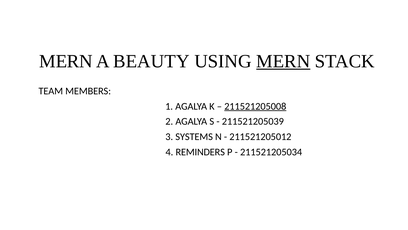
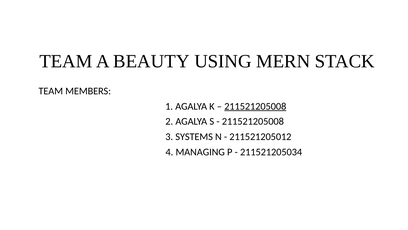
MERN: MERN -> TEAM (66, 61)
MERN underline: present -> none (283, 61)
211521205039: 211521205039 -> 211521205008 (253, 121)
REMINDERS: REMINDERS -> MANAGING (200, 152)
